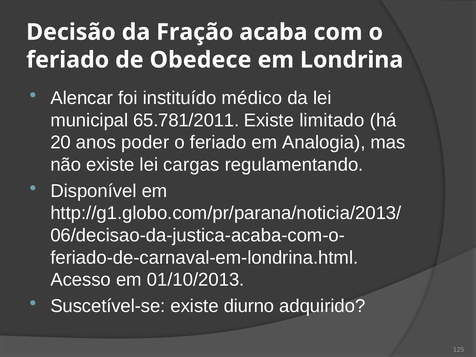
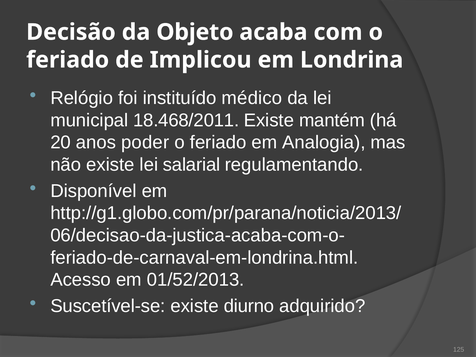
Fração: Fração -> Objeto (195, 32)
Obedece: Obedece -> Implicou (201, 60)
Alencar: Alencar -> Relógio (82, 98)
65.781/2011: 65.781/2011 -> 18.468/2011 (186, 120)
limitado: limitado -> mantém (332, 120)
cargas: cargas -> salarial (192, 165)
01/10/2013: 01/10/2013 -> 01/52/2013 (196, 280)
